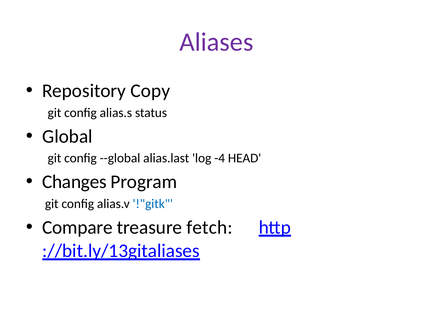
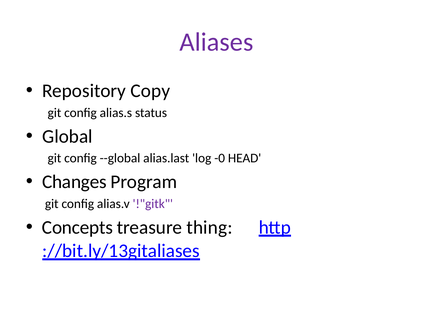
-4: -4 -> -0 (220, 158)
!"gitk colour: blue -> purple (153, 203)
Compare: Compare -> Concepts (77, 227)
fetch: fetch -> thing (209, 227)
